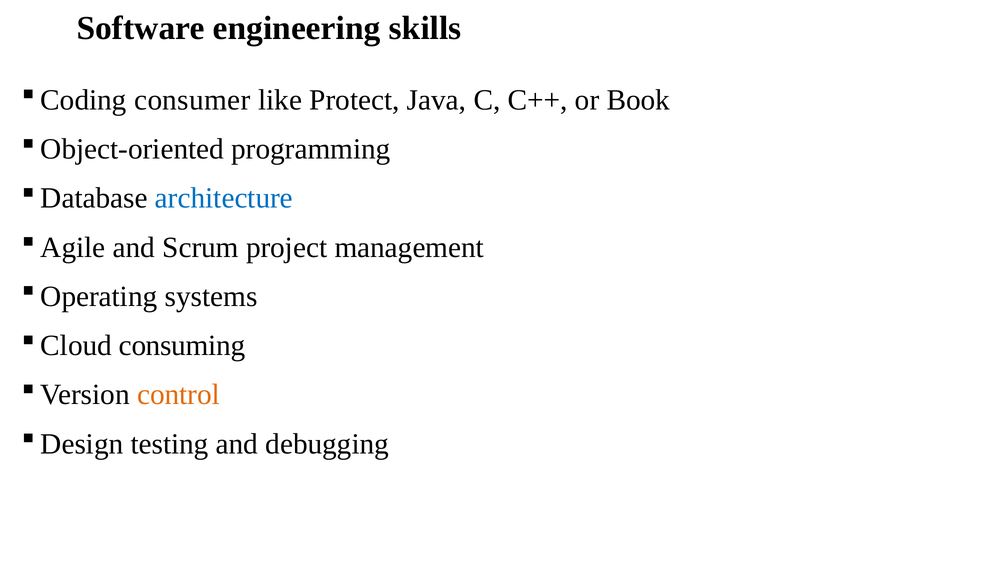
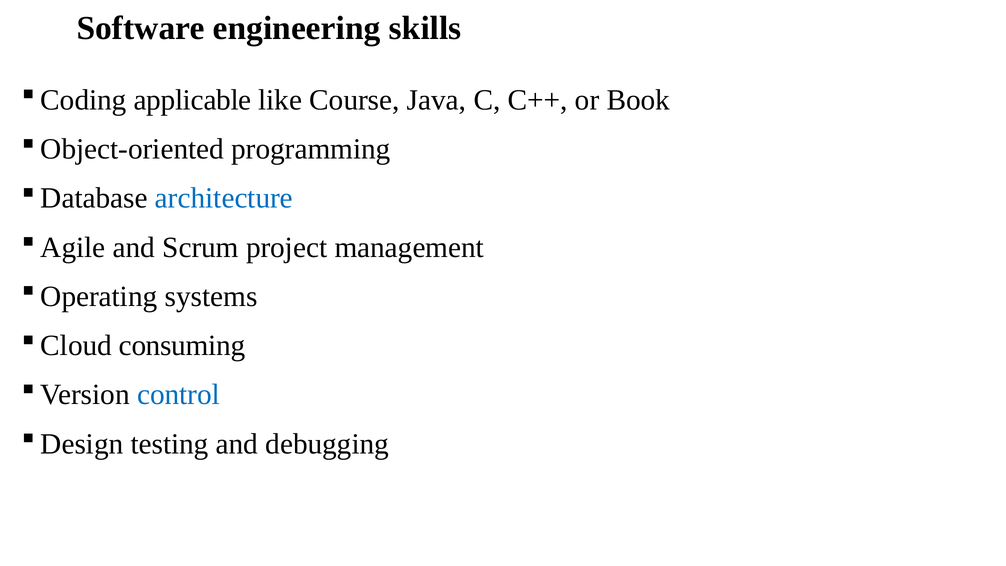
consumer: consumer -> applicable (193, 100)
Protect: Protect -> Course (354, 100)
control colour: orange -> blue (179, 395)
